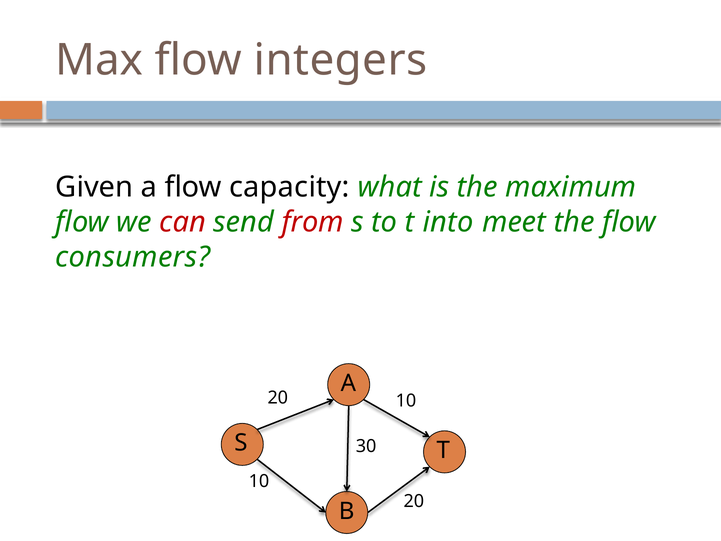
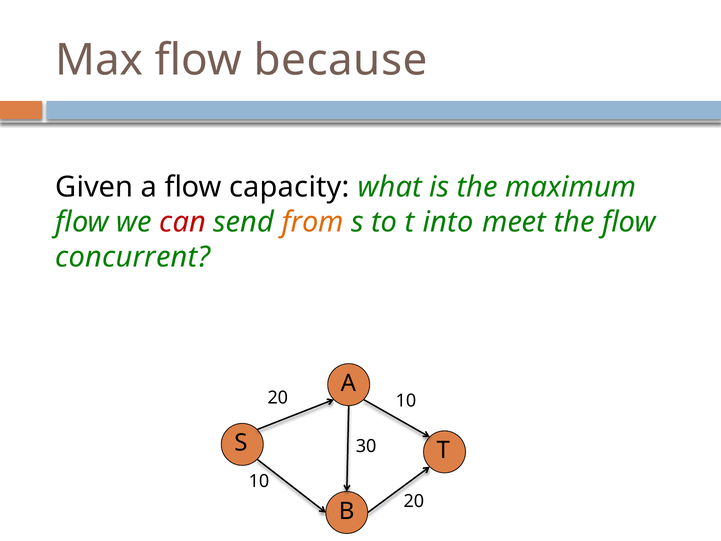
integers: integers -> because (341, 60)
from colour: red -> orange (313, 222)
consumers: consumers -> concurrent (133, 257)
